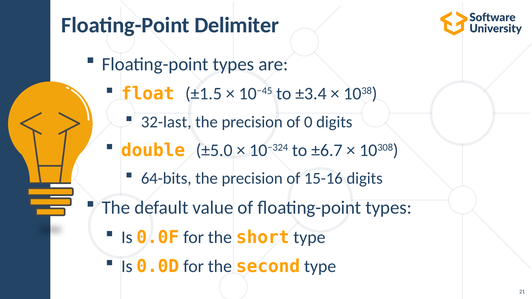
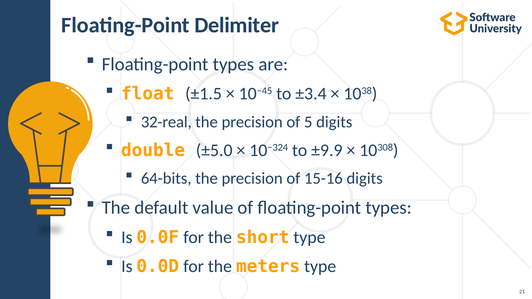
32-last: 32-last -> 32-real (166, 122)
0: 0 -> 5 (308, 122)
±6.7: ±6.7 -> ±9.9 (327, 150)
second: second -> meters (268, 266)
